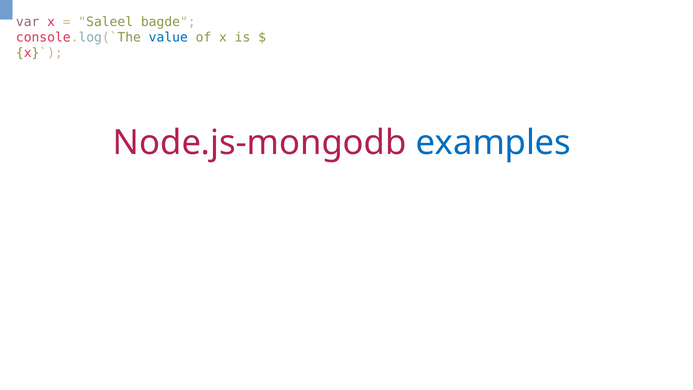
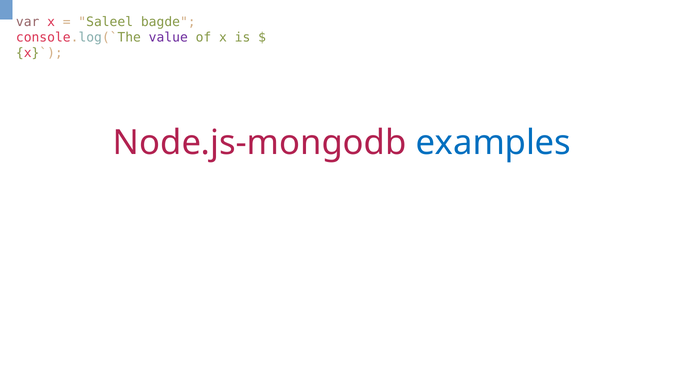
value colour: blue -> purple (168, 38)
